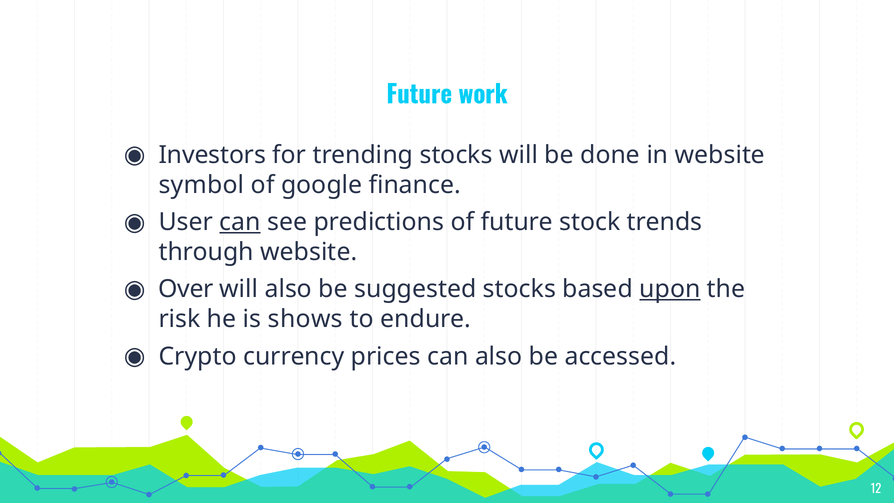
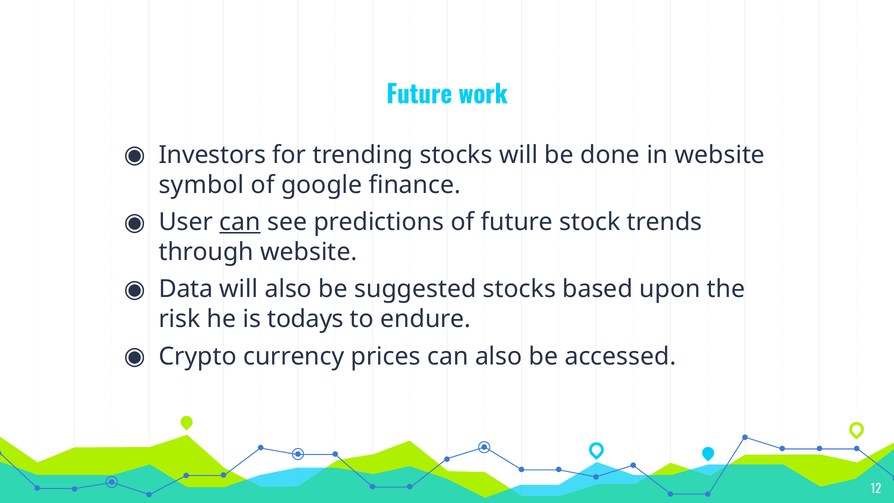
Over: Over -> Data (186, 289)
upon underline: present -> none (670, 289)
shows: shows -> todays (306, 319)
